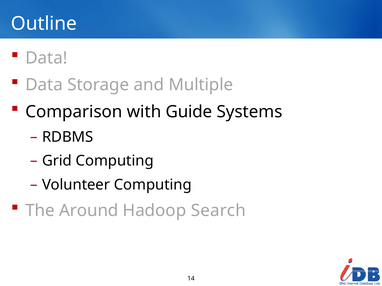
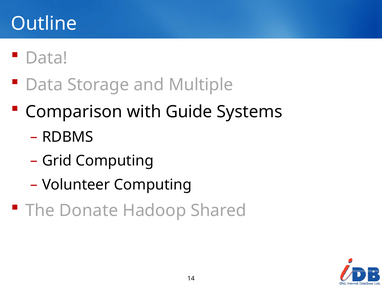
Around: Around -> Donate (89, 211)
Search: Search -> Shared (218, 211)
